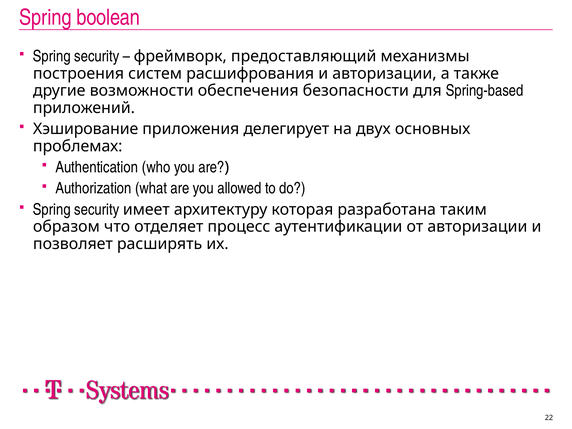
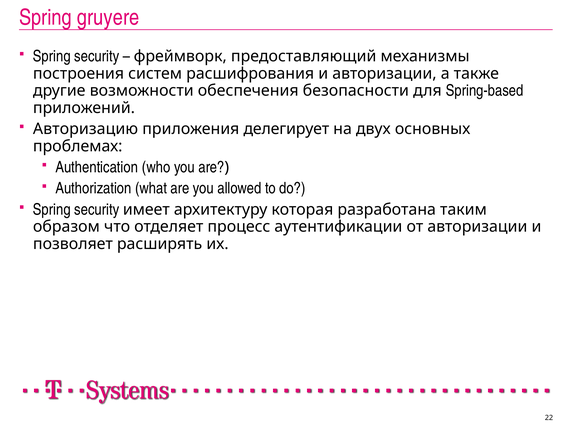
boolean: boolean -> gruyere (108, 17)
Хэширование: Хэширование -> Авторизацию (86, 129)
